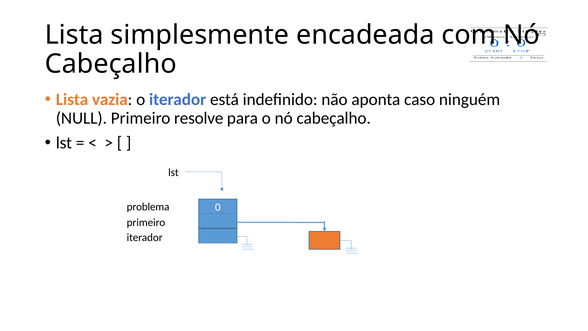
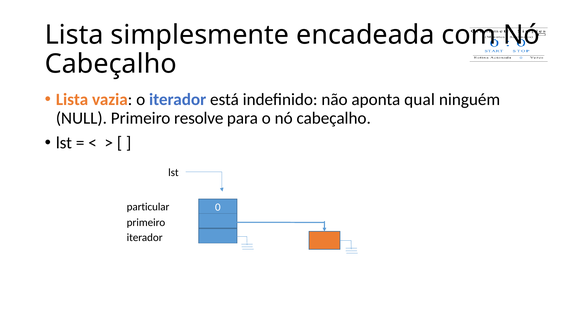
caso: caso -> qual (420, 99)
problema: problema -> particular (148, 207)
